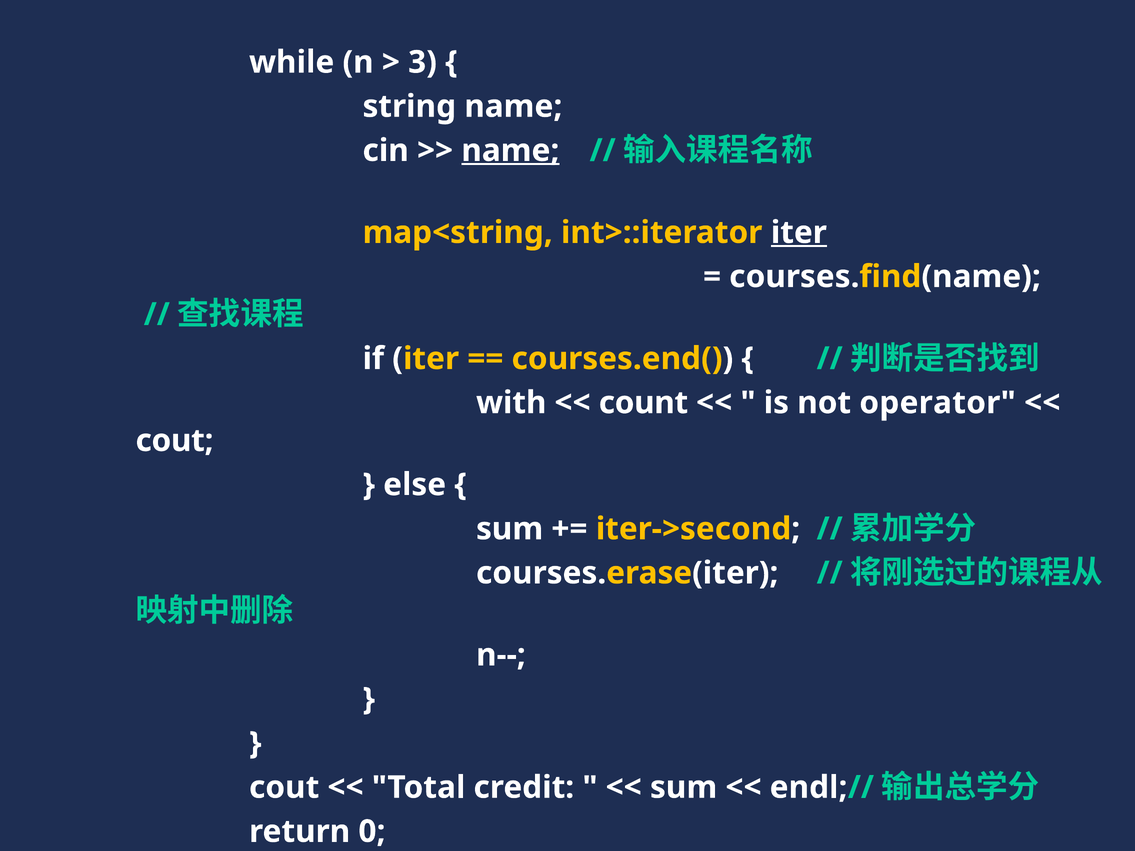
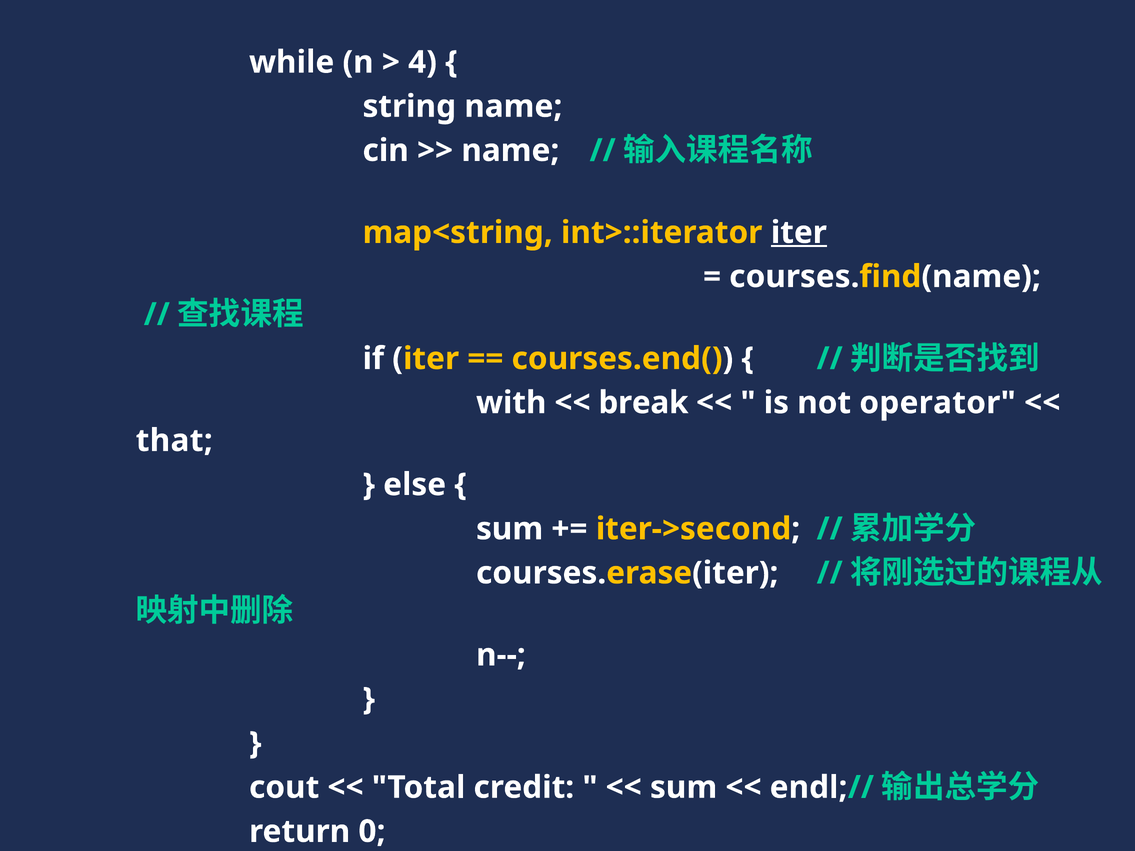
3: 3 -> 4 (423, 62)
name underline: present -> none (510, 151)
count: count -> break (643, 403)
cout: cout -> that (174, 441)
